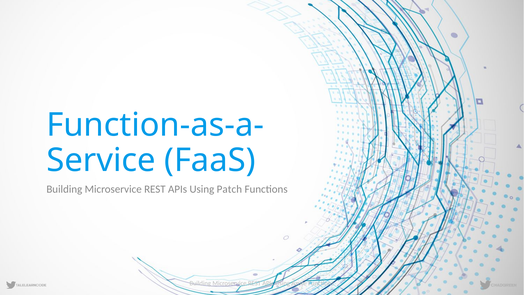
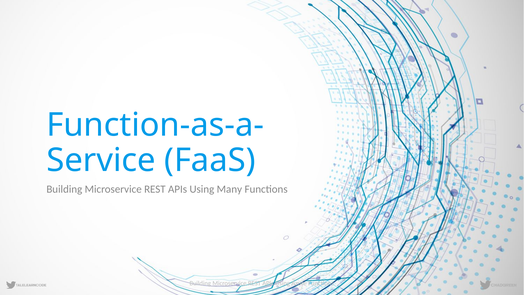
Patch: Patch -> Many (229, 189)
